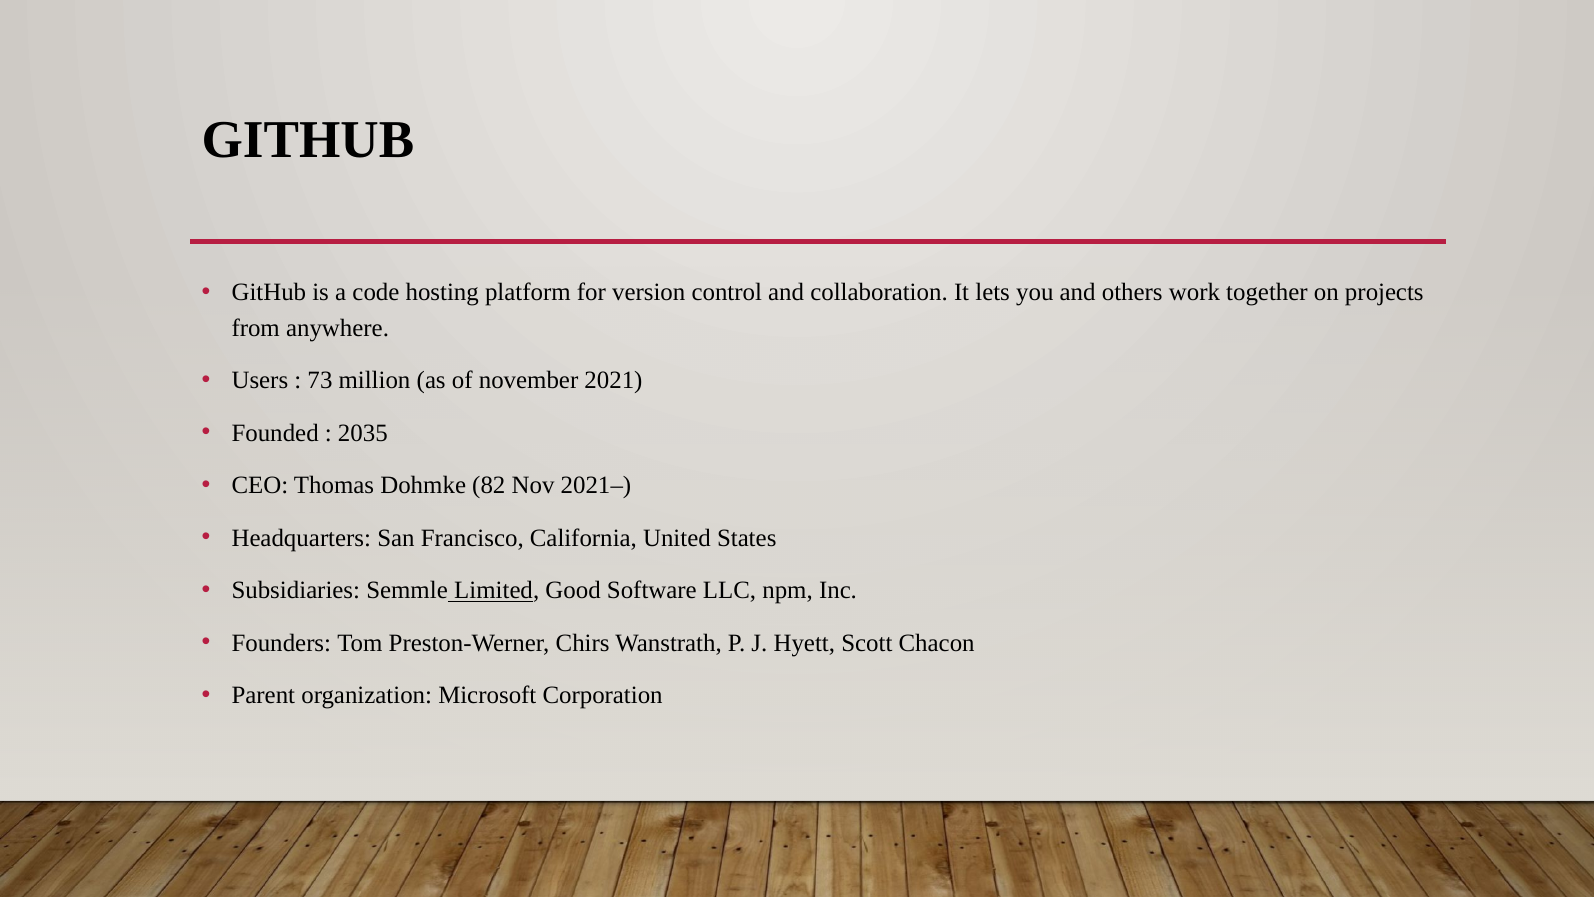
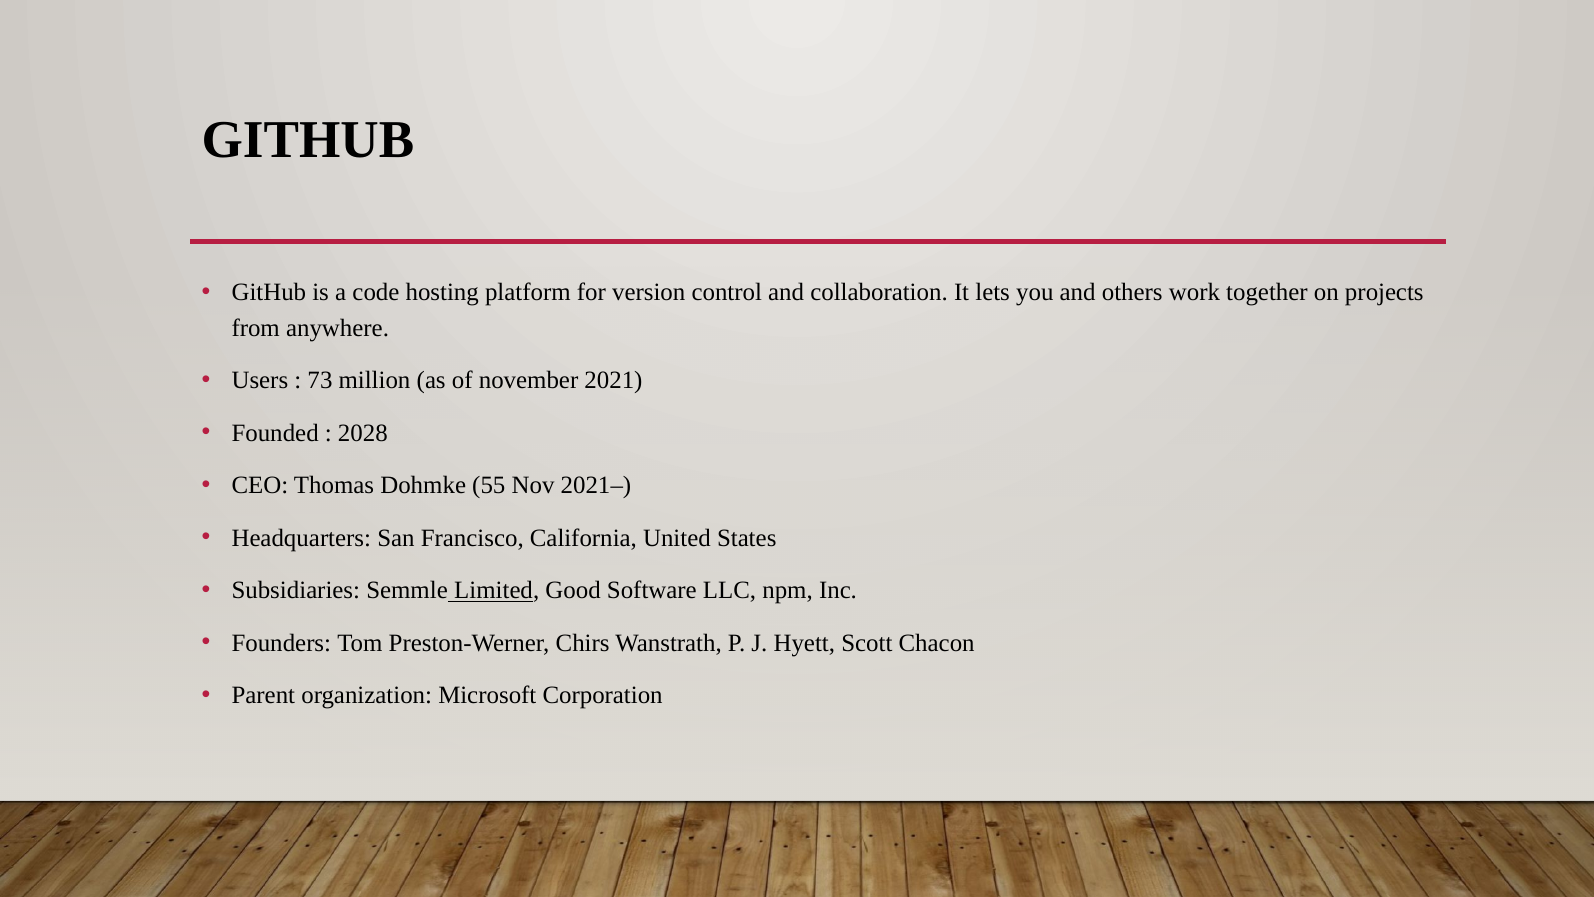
2035: 2035 -> 2028 (363, 433)
82: 82 -> 55 (489, 485)
